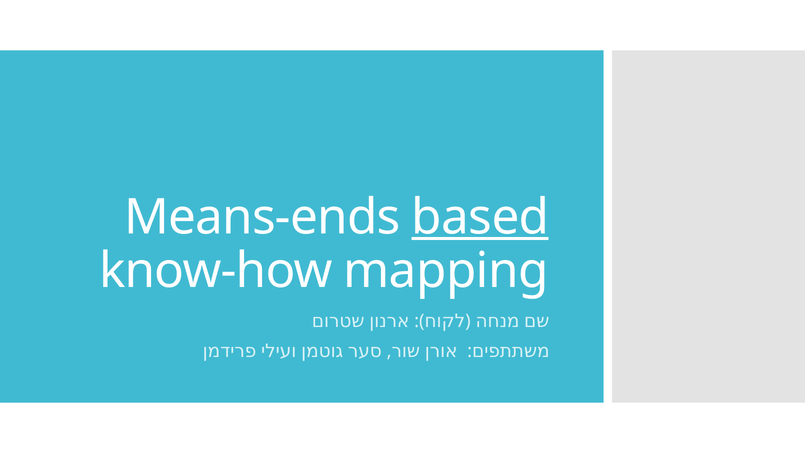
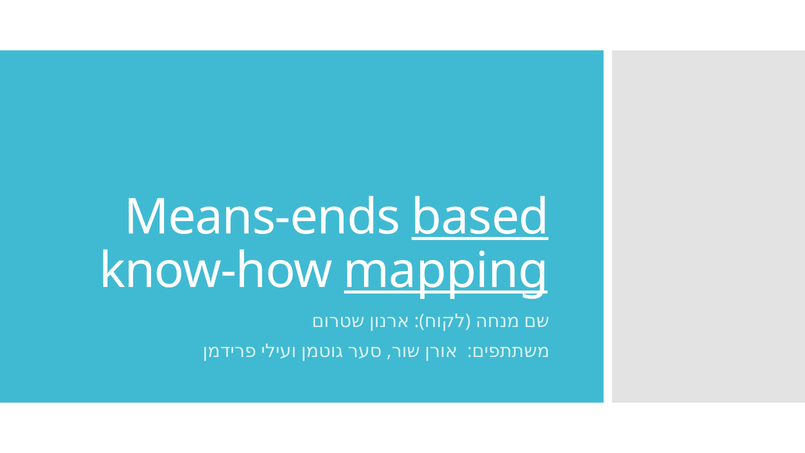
mapping underline: none -> present (446, 271)
